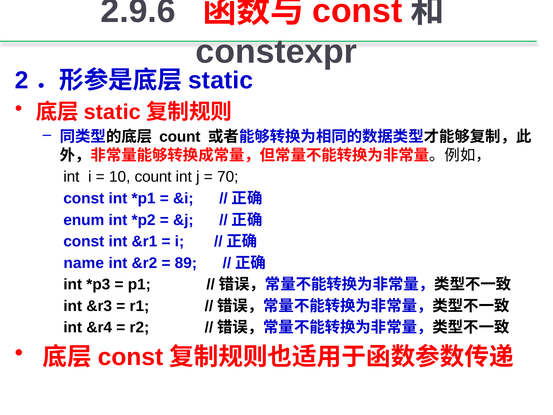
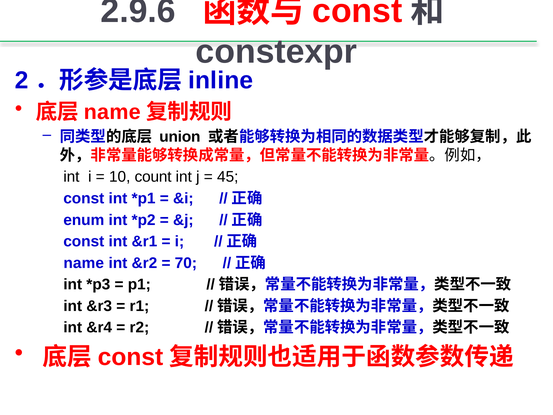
static: static -> inline (221, 80)
static: static -> name (112, 112)
count: count -> union (180, 137)
70: 70 -> 45 (228, 177)
89: 89 -> 70 (186, 263)
